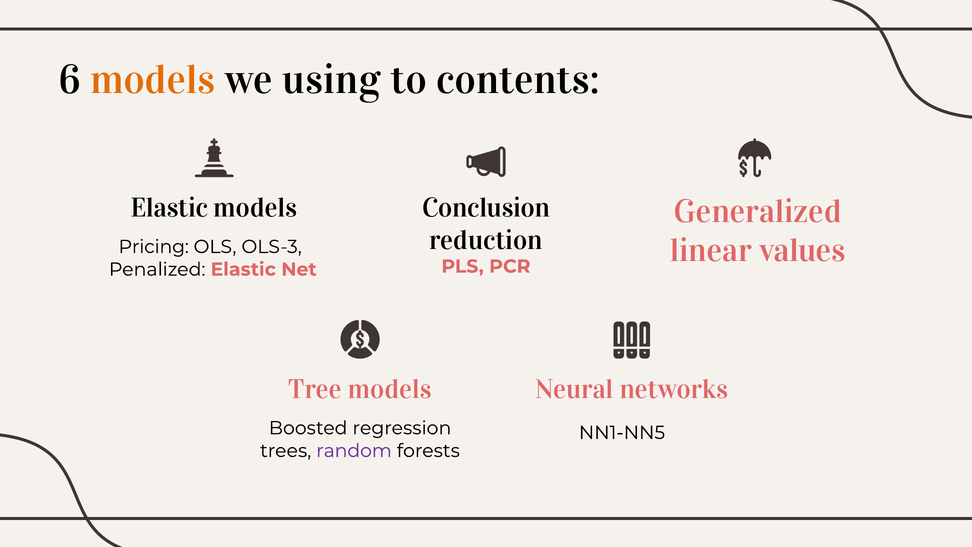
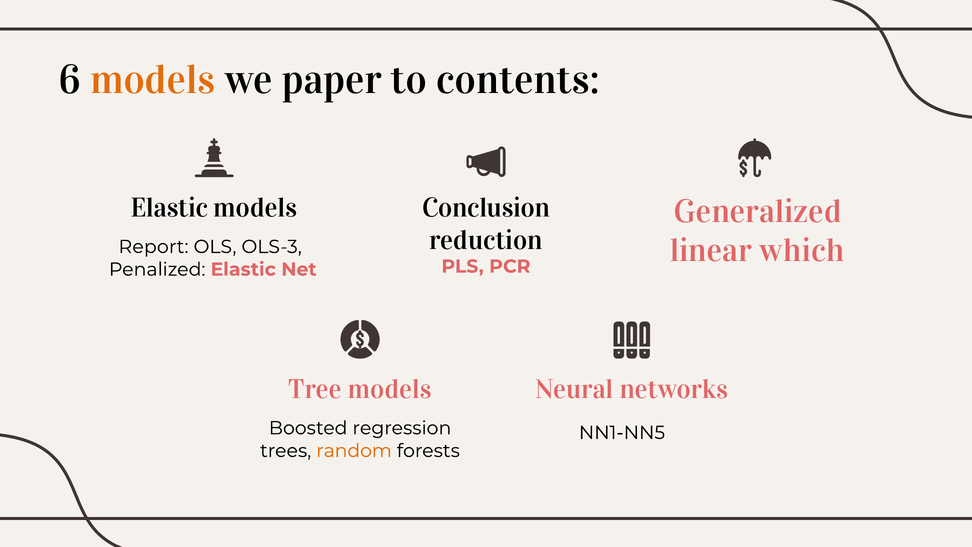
using: using -> paper (332, 80)
values: values -> which (802, 250)
Pricing: Pricing -> Report (154, 247)
random colour: purple -> orange (354, 451)
